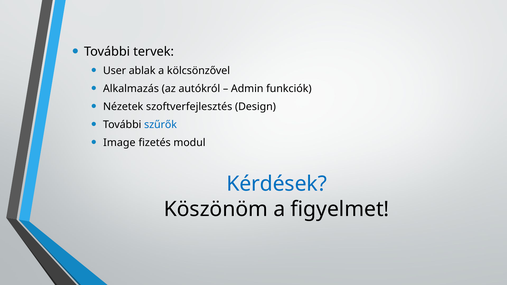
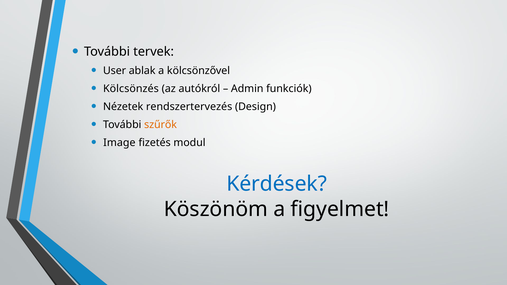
Alkalmazás: Alkalmazás -> Kölcsönzés (131, 89)
szoftverfejlesztés: szoftverfejlesztés -> rendszertervezés (189, 107)
szűrők colour: blue -> orange (161, 125)
